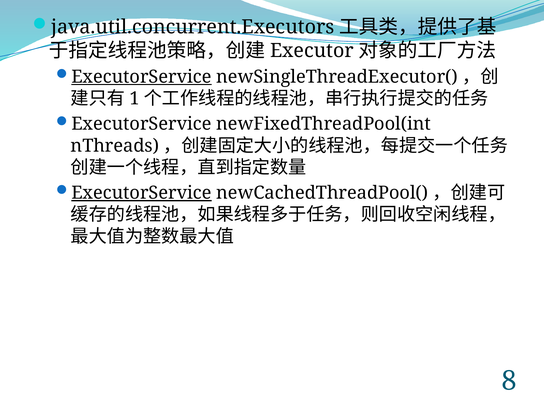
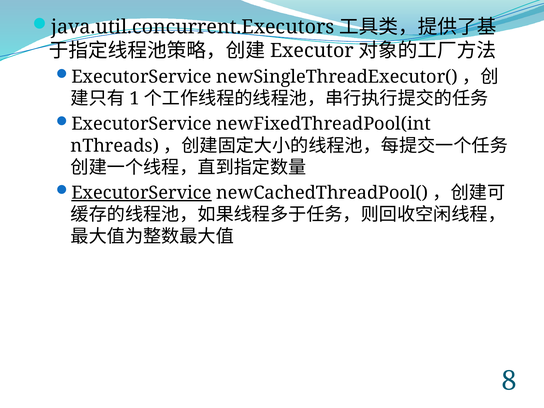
ExecutorService underline: present -> none (141, 77)
